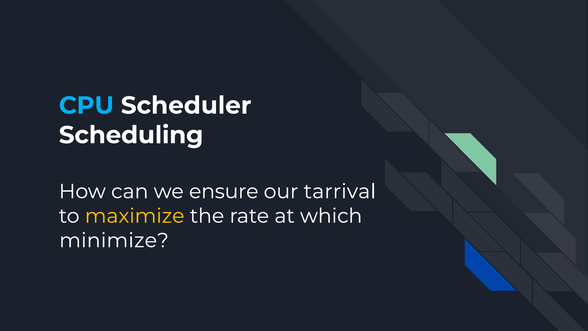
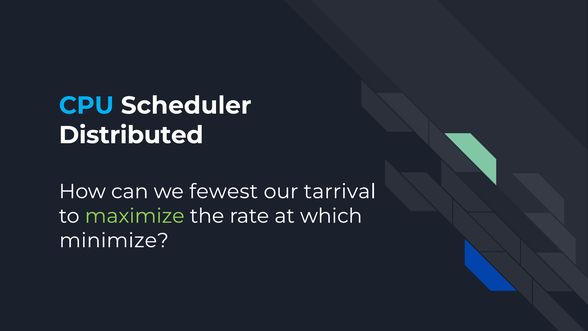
Scheduling: Scheduling -> Distributed (131, 135)
ensure: ensure -> fewest (224, 191)
maximize colour: yellow -> light green (135, 216)
